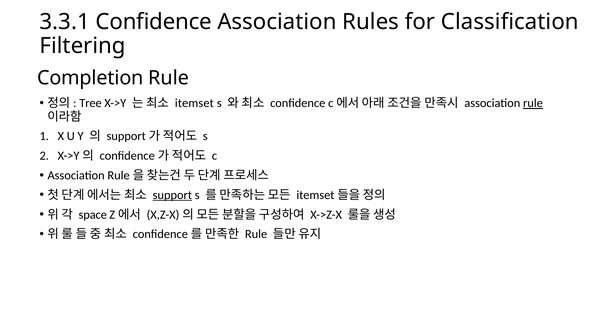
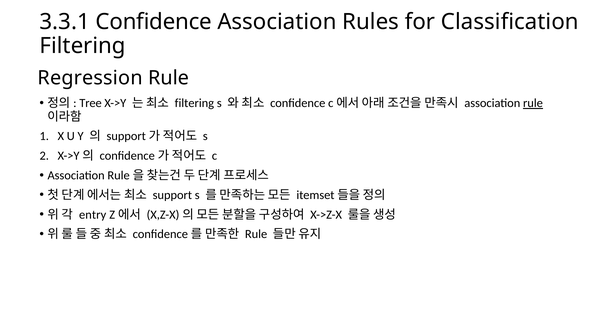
Completion: Completion -> Regression (90, 78)
itemset: itemset -> filtering (194, 103)
support underline: present -> none (172, 195)
space: space -> entry (93, 214)
